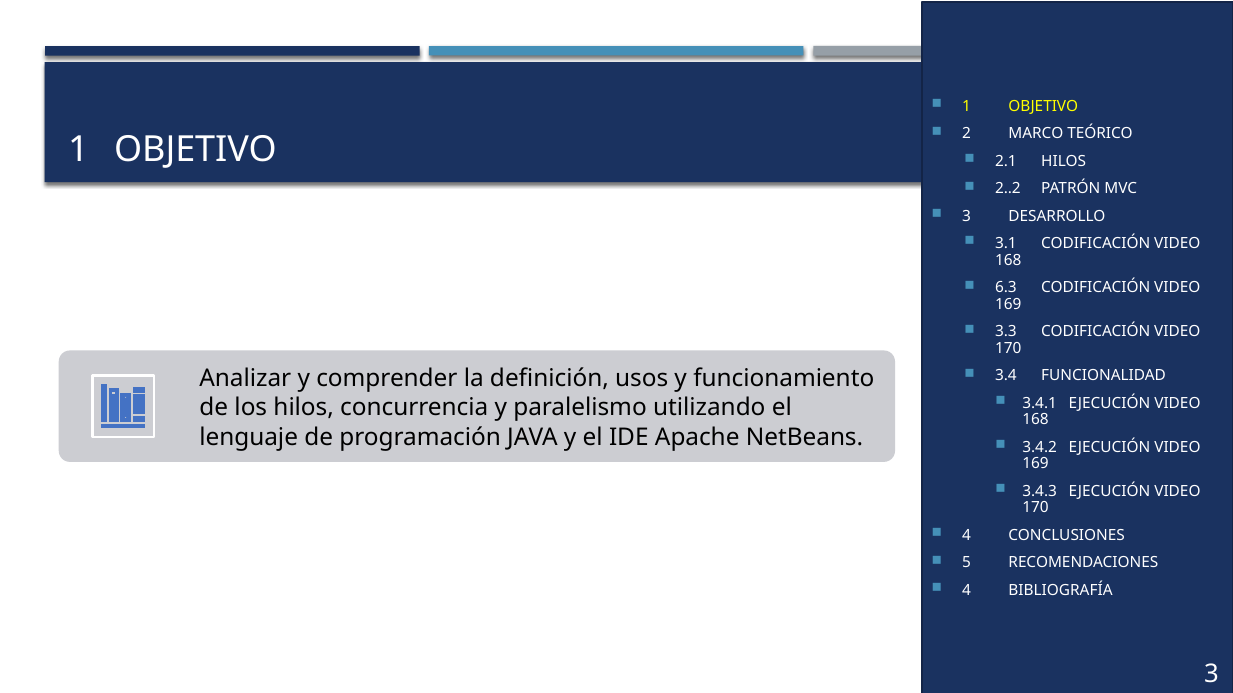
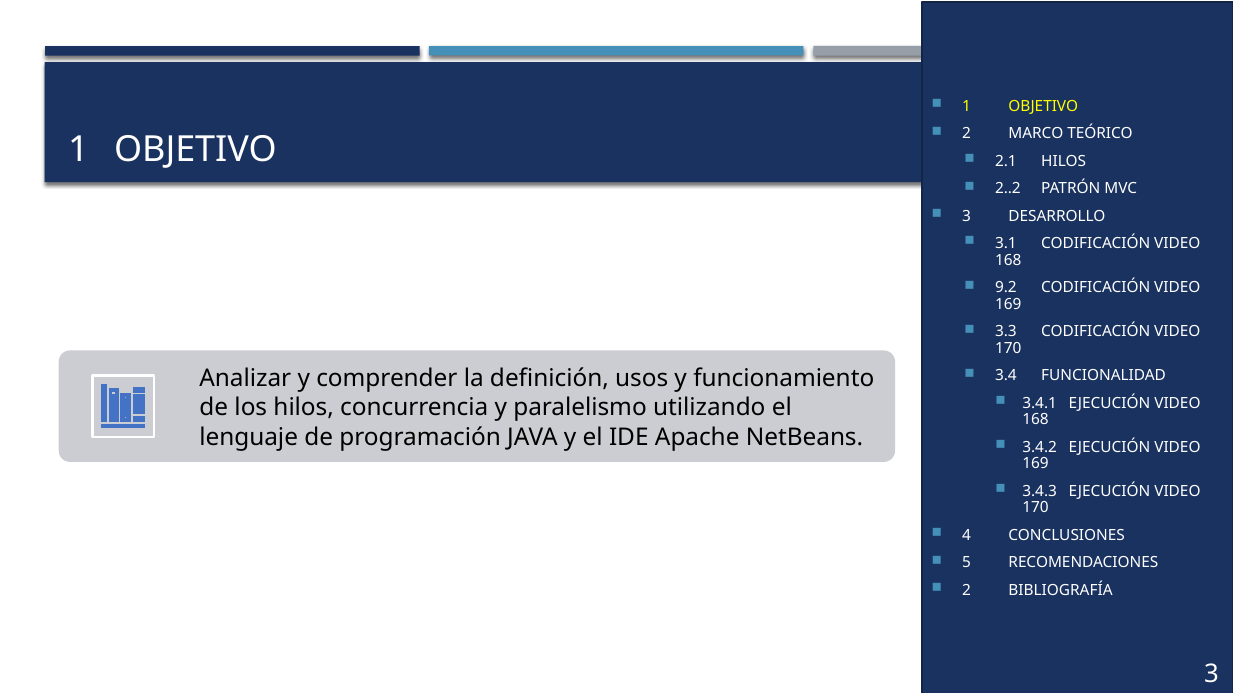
6.3: 6.3 -> 9.2 (1006, 288)
4: 4 -> 2 (967, 591)
